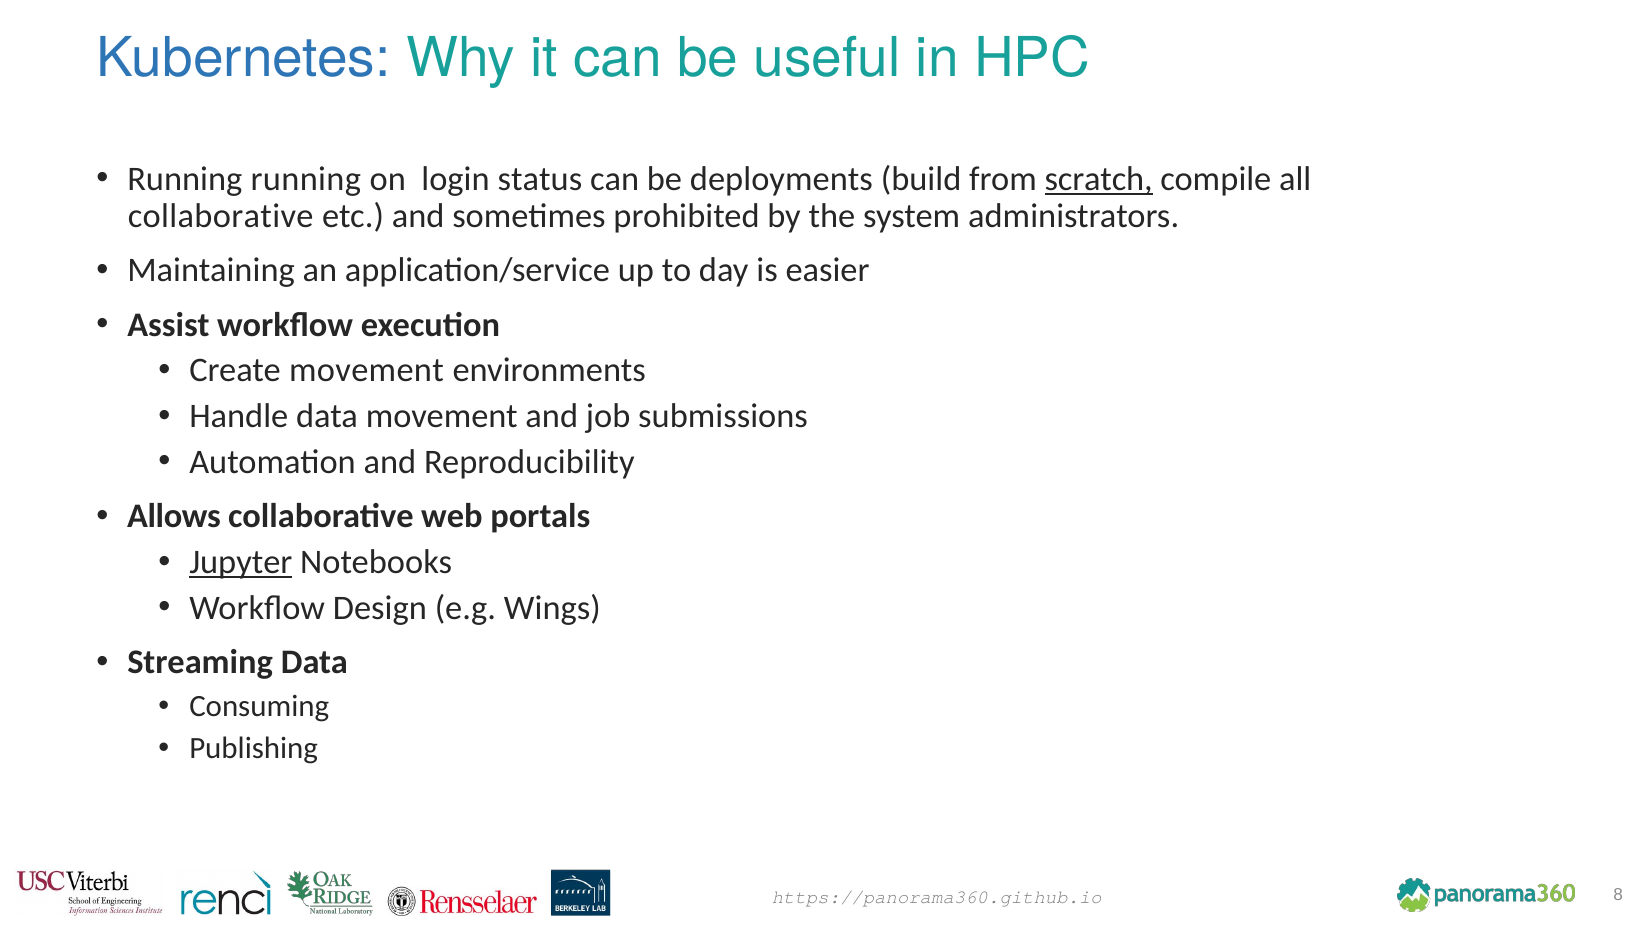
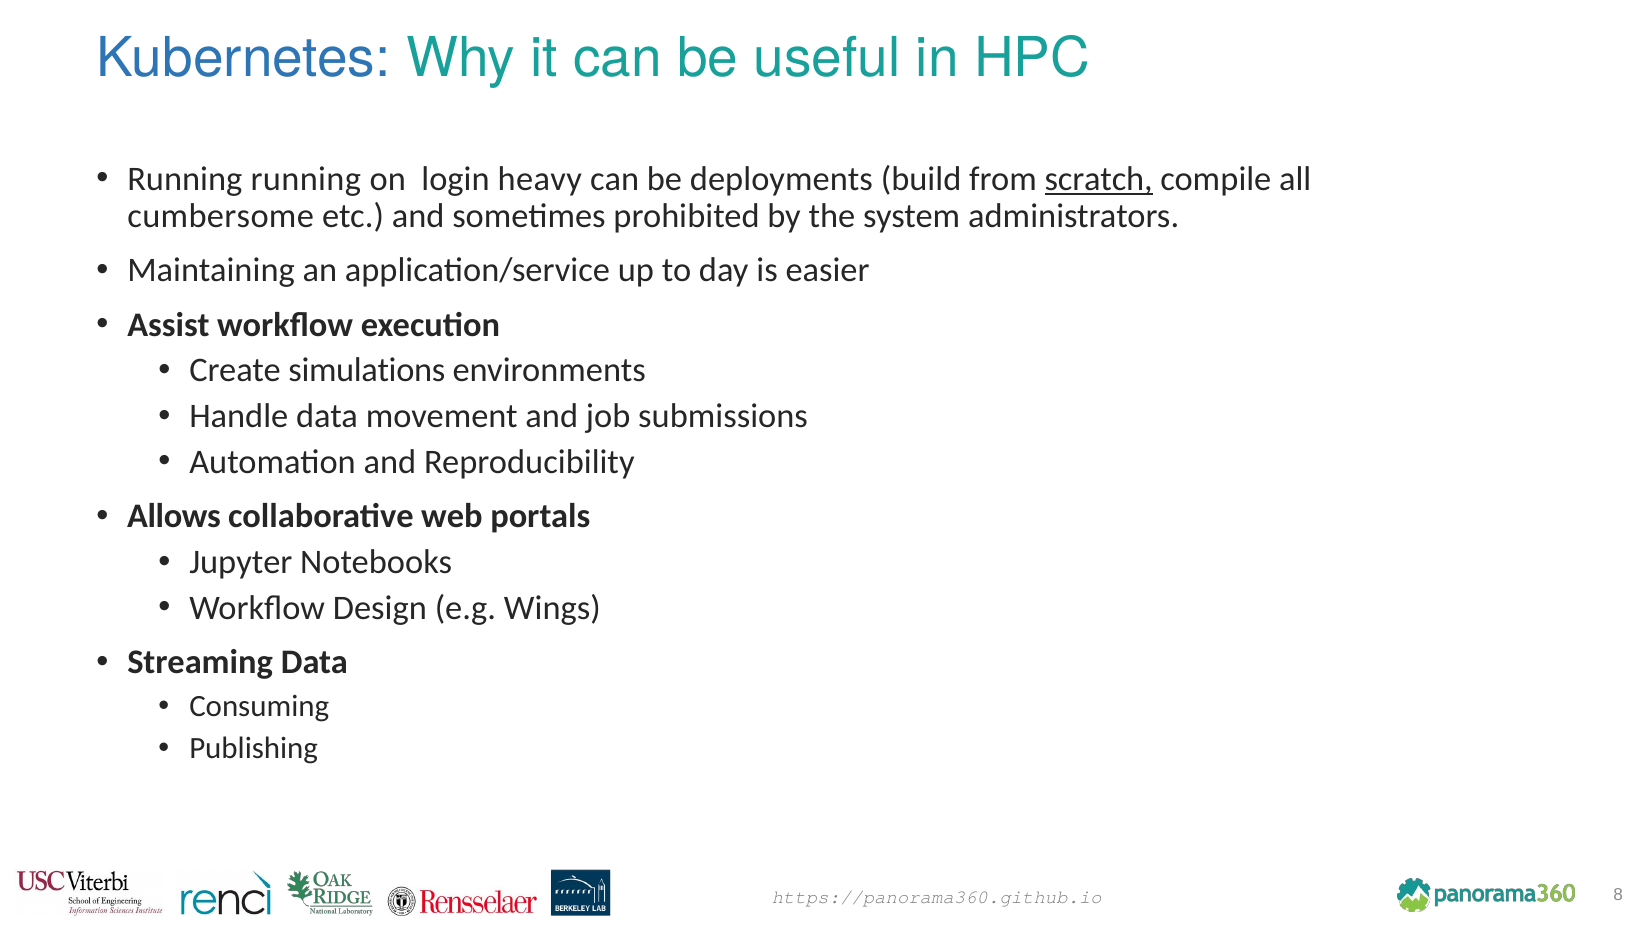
status: status -> heavy (540, 179)
collaborative: collaborative -> cumbersome (221, 216)
Create movement: movement -> simulations (367, 371)
Jupyter underline: present -> none (241, 563)
